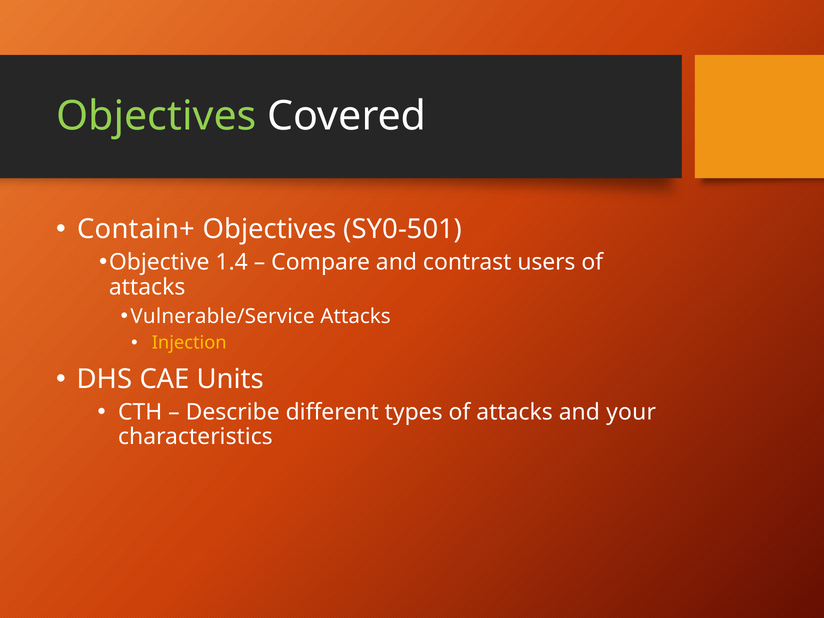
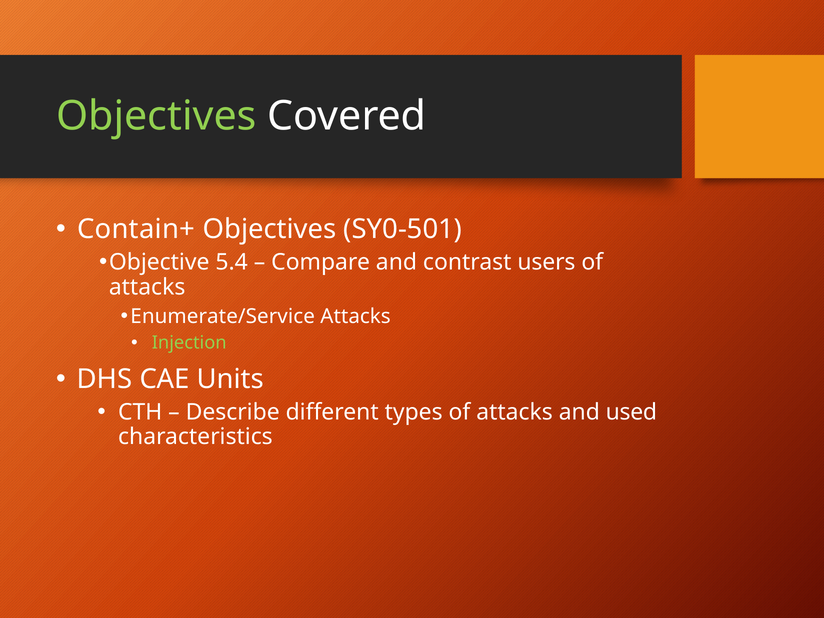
1.4: 1.4 -> 5.4 (232, 262)
Vulnerable/Service: Vulnerable/Service -> Enumerate/Service (223, 316)
Injection colour: yellow -> light green (189, 343)
your: your -> used (631, 412)
